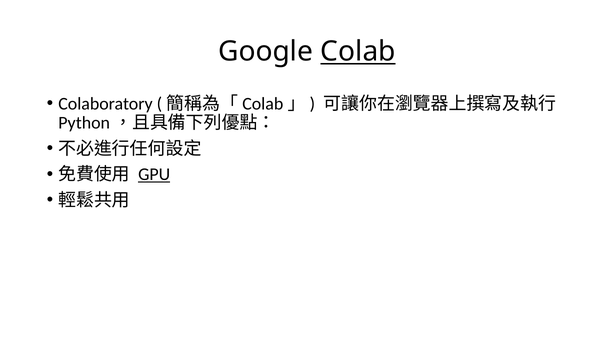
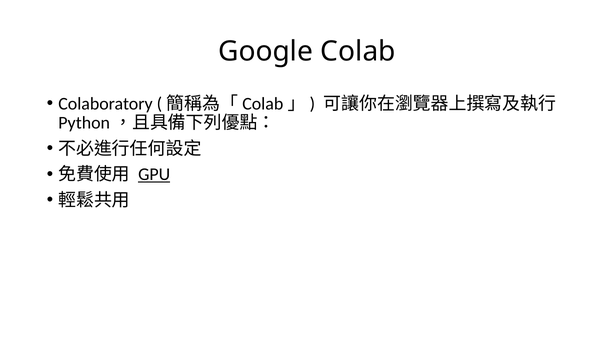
Colab underline: present -> none (358, 52)
